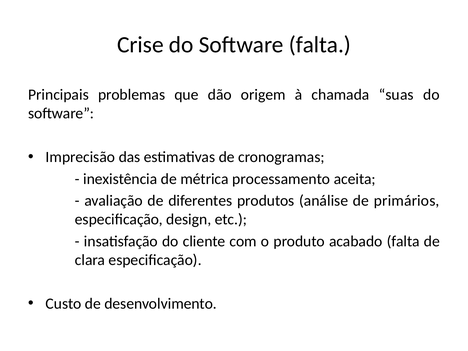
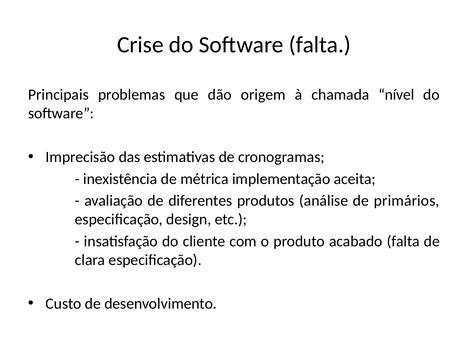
suas: suas -> nível (396, 95)
processamento: processamento -> implementação (281, 179)
